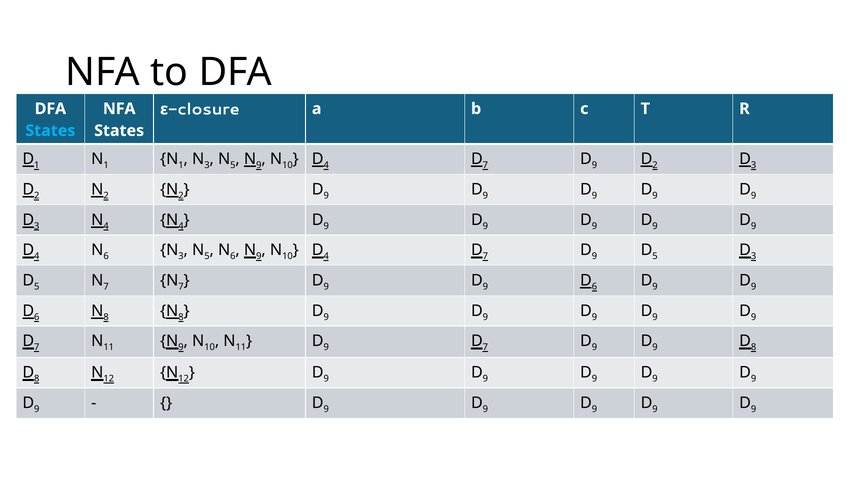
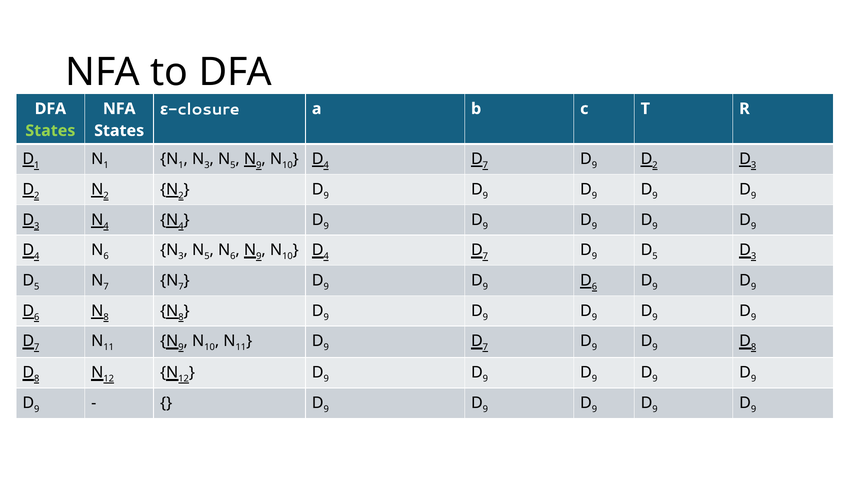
States colour: light blue -> light green (50, 131)
